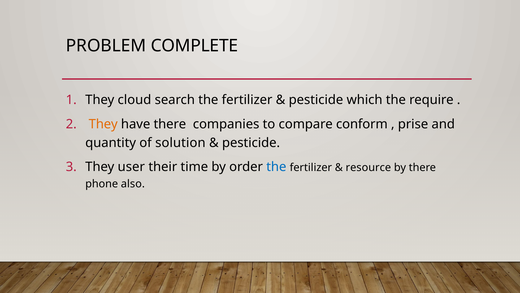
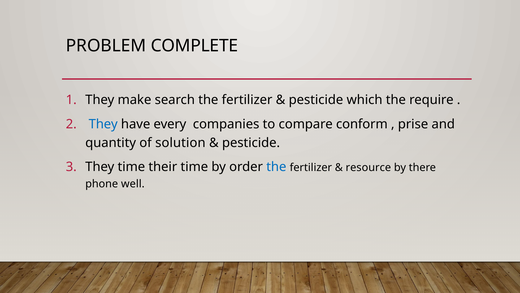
cloud: cloud -> make (134, 100)
They colour: orange -> blue (103, 124)
have there: there -> every (170, 124)
They user: user -> time (131, 167)
also: also -> well (133, 183)
